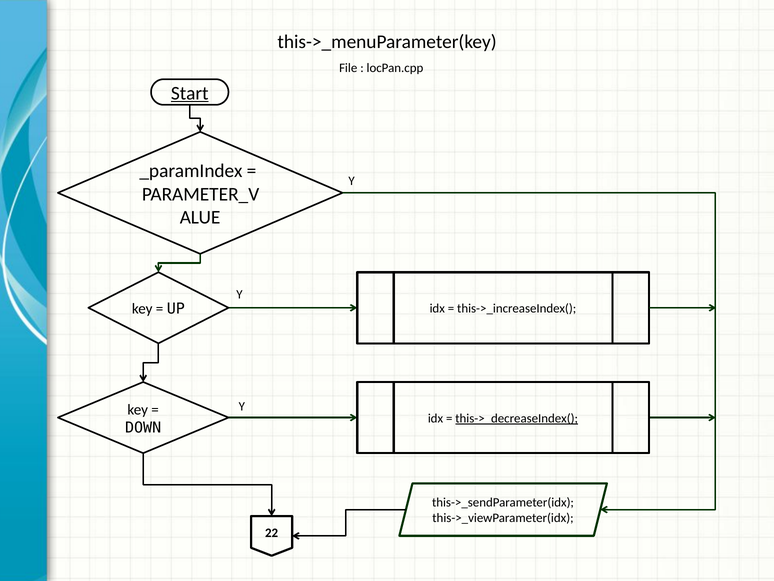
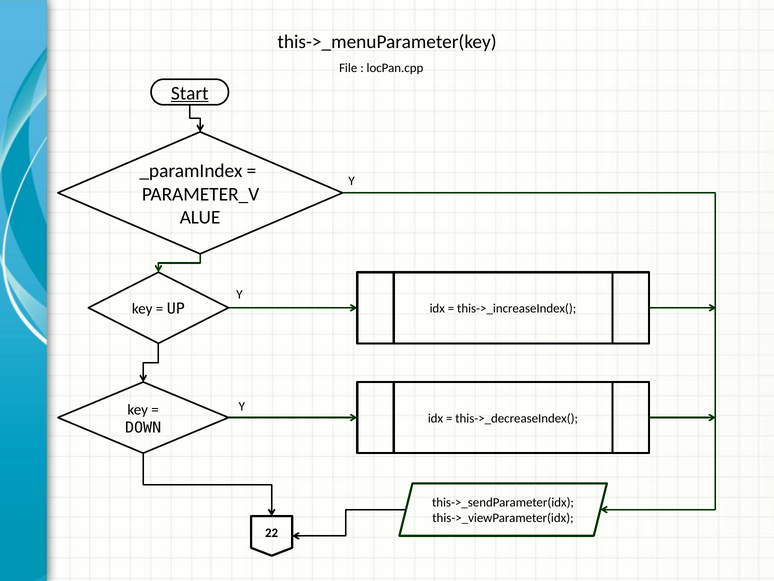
this->_decreaseIndex( underline: present -> none (517, 418)
